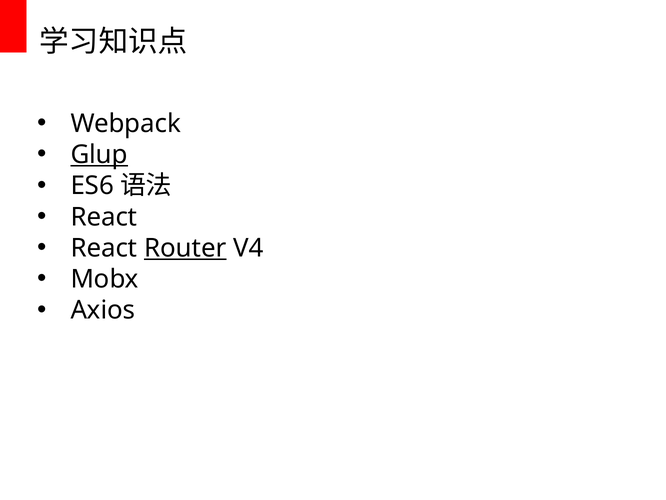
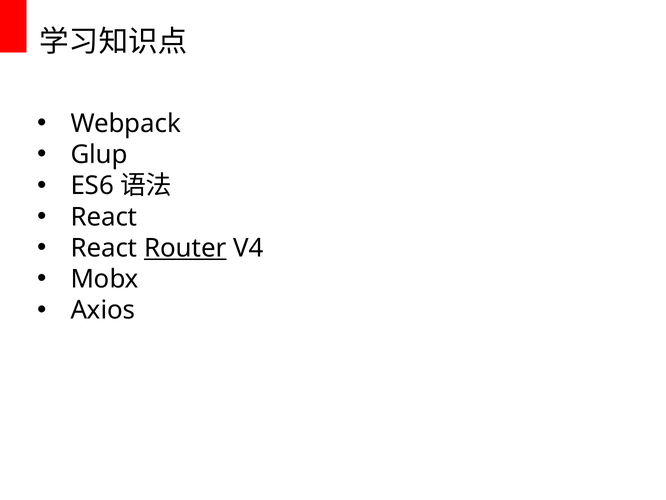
Glup underline: present -> none (99, 155)
